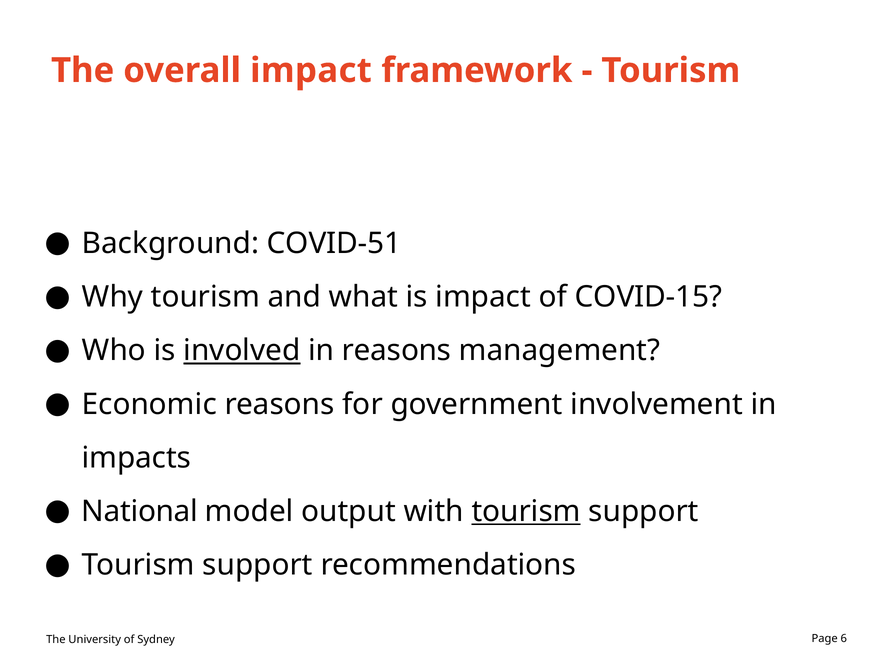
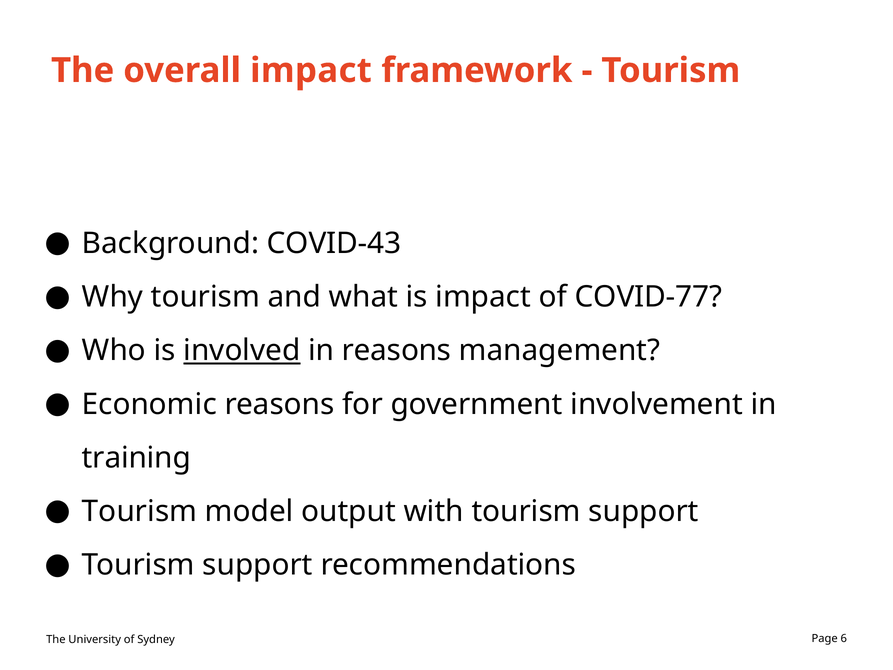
COVID-51: COVID-51 -> COVID-43 (334, 243)
COVID-15: COVID-15 -> COVID-77 (648, 297)
impacts: impacts -> training (136, 458)
National: National -> Tourism (140, 511)
tourism underline: present -> none (526, 511)
